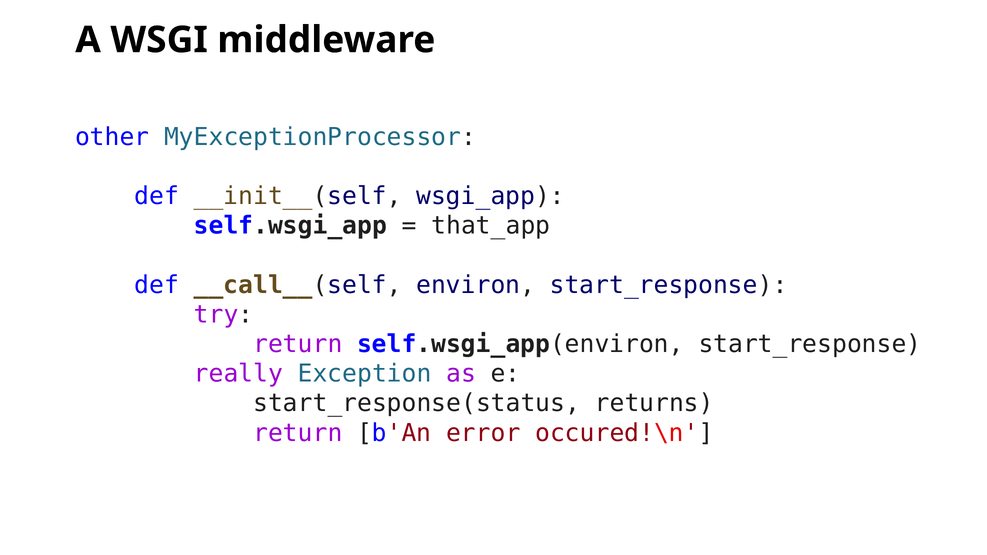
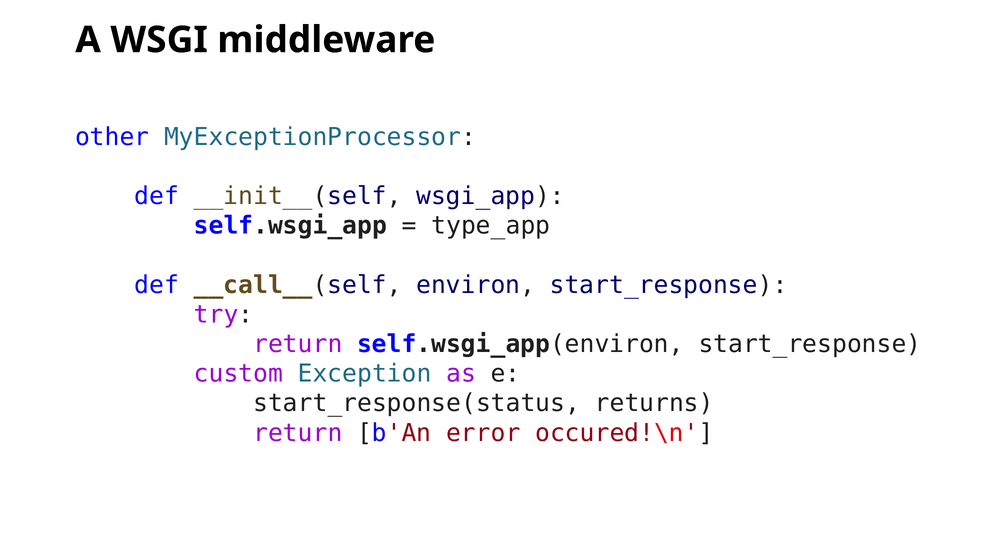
that_app: that_app -> type_app (491, 226)
really: really -> custom (238, 374)
